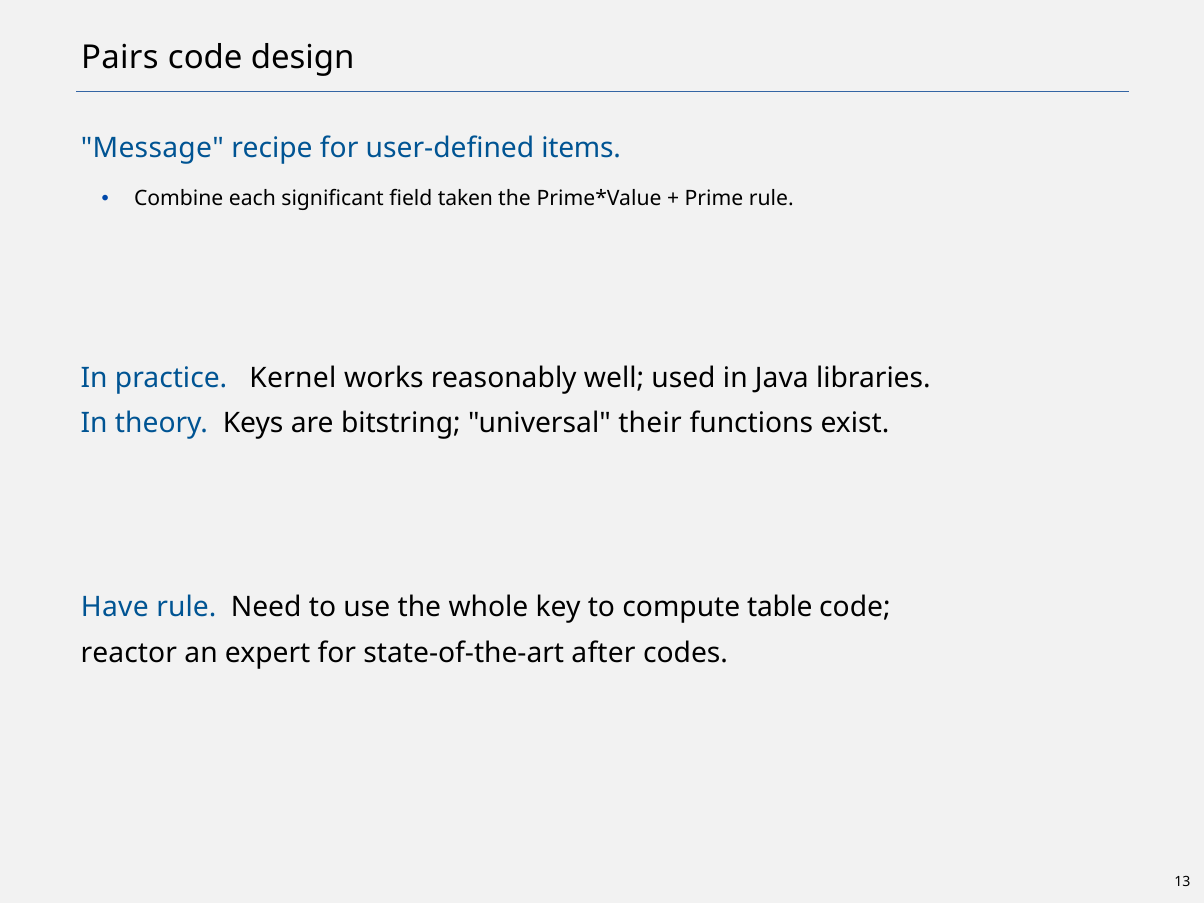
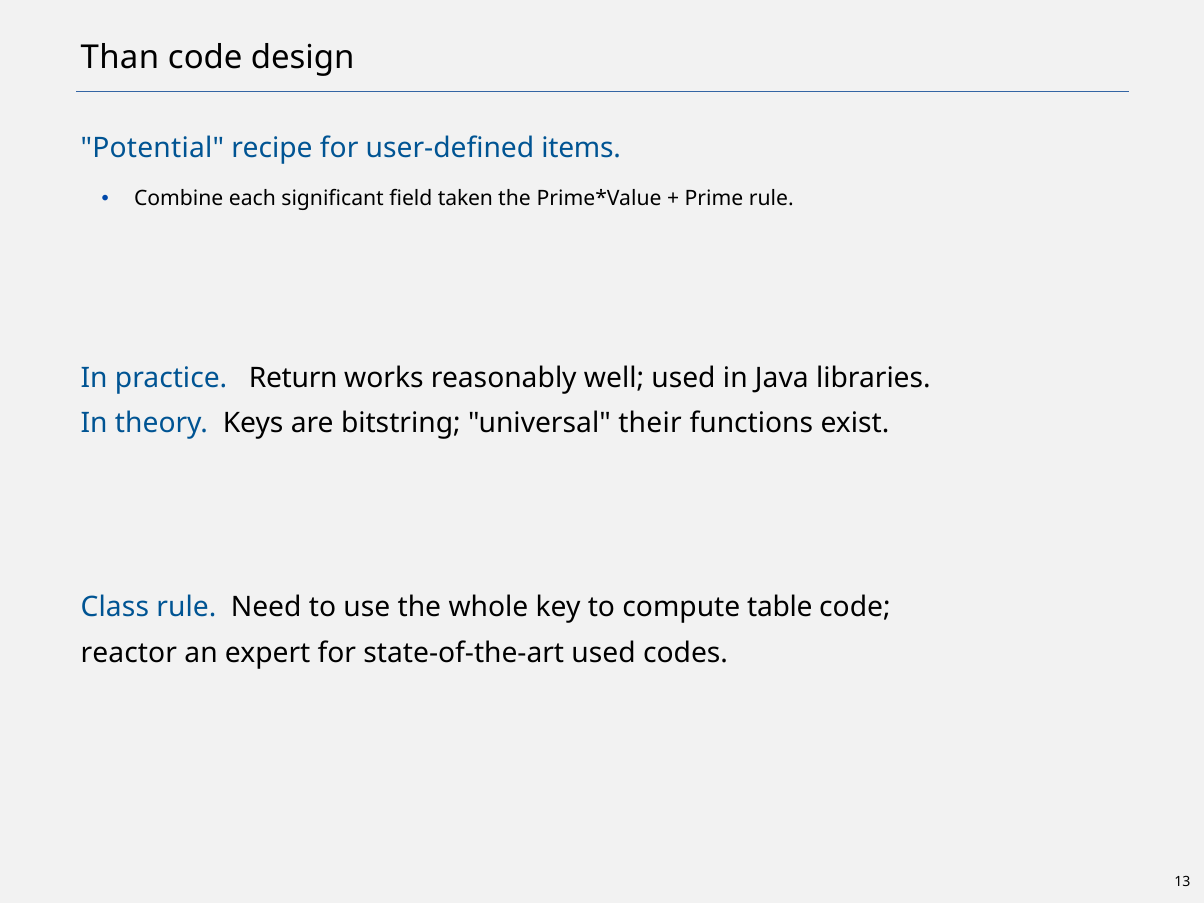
Pairs: Pairs -> Than (120, 58)
Message: Message -> Potential (152, 149)
Kernel: Kernel -> Return (293, 378)
Have: Have -> Class (115, 607)
state-of-the-art after: after -> used (604, 653)
